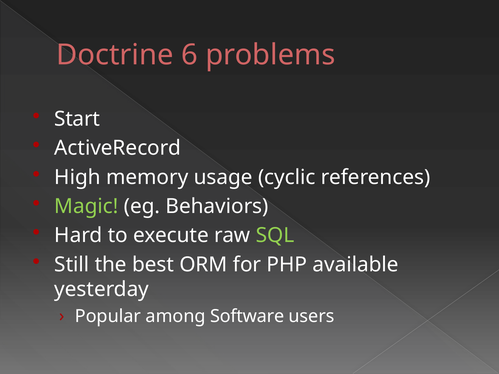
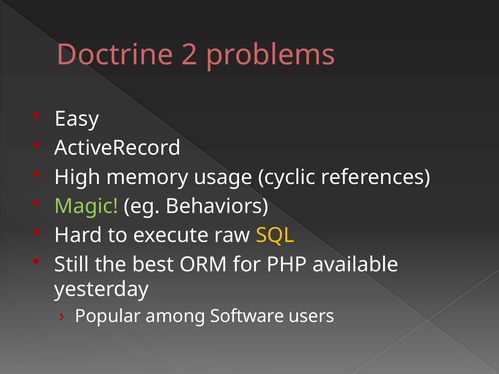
6: 6 -> 2 (189, 55)
Start: Start -> Easy (77, 119)
SQL colour: light green -> yellow (275, 236)
